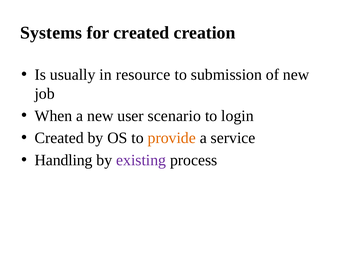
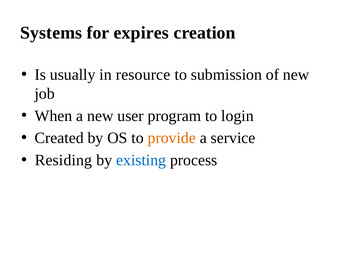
for created: created -> expires (141, 33)
scenario: scenario -> program (174, 116)
Handling: Handling -> Residing (63, 160)
existing colour: purple -> blue (141, 160)
